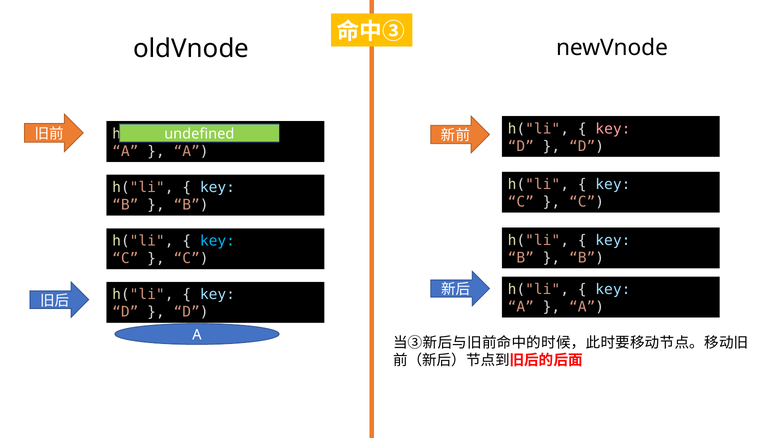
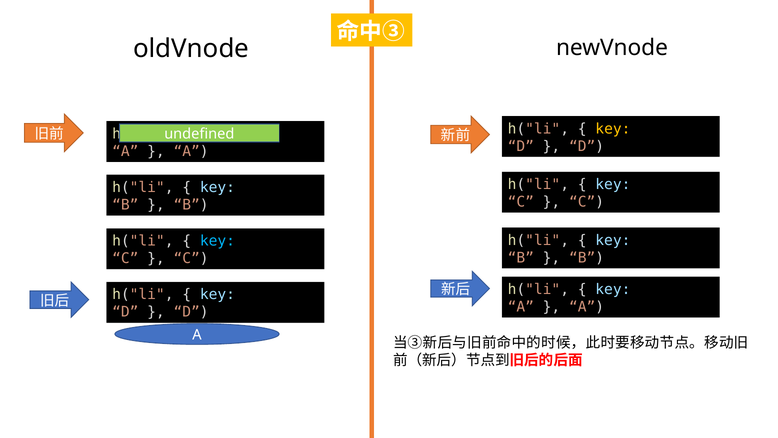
key colour: pink -> yellow (613, 129)
